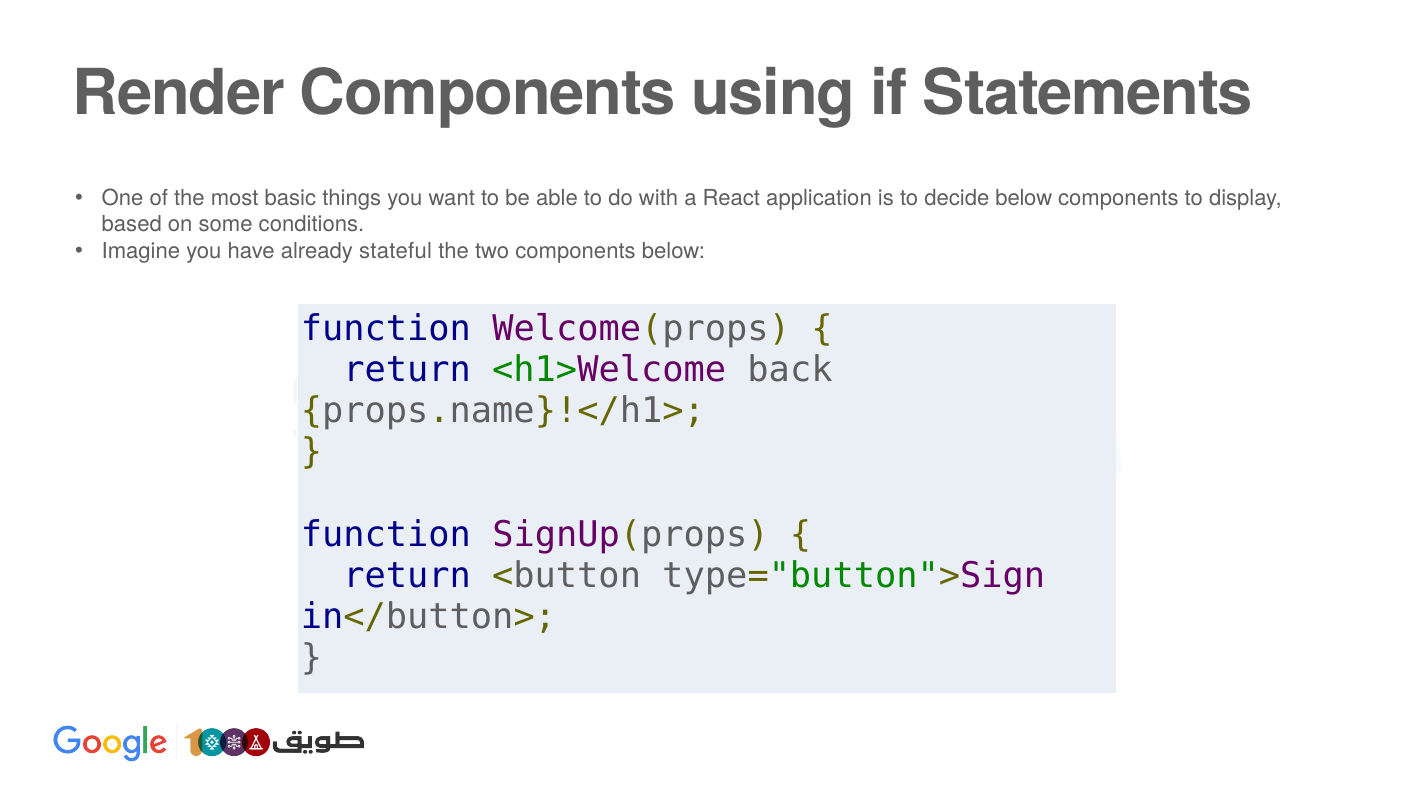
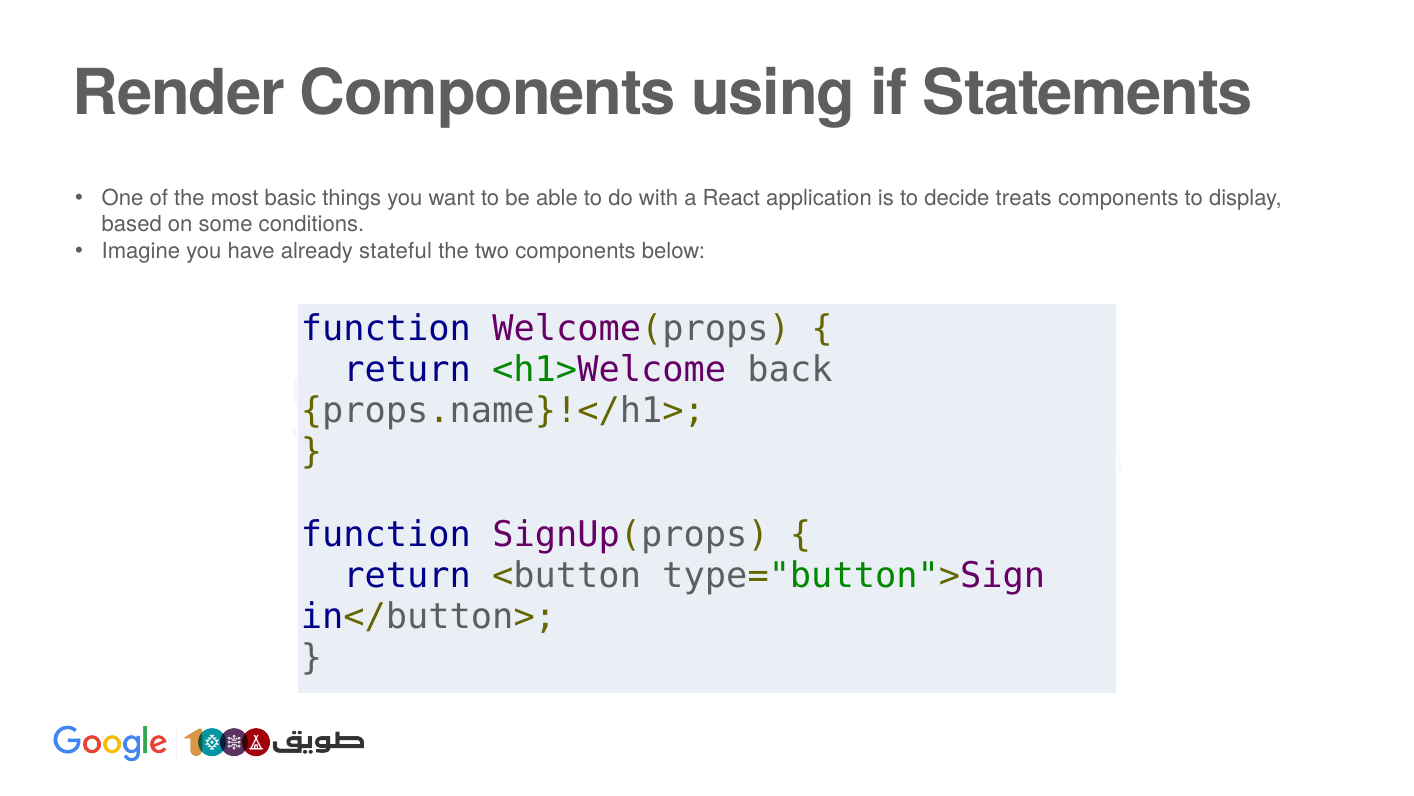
decide below: below -> treats (1024, 198)
